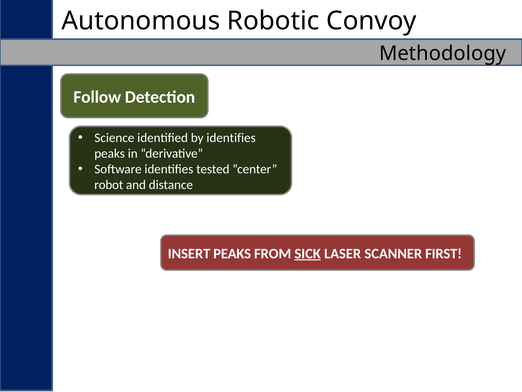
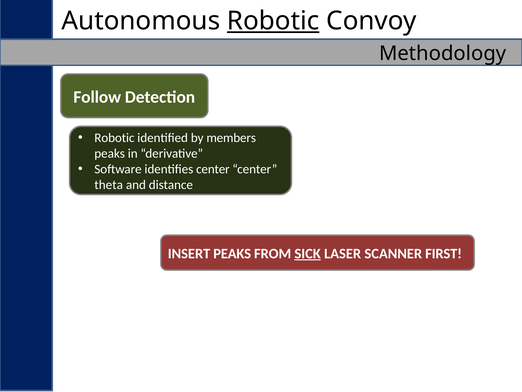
Robotic underline: none -> present (273, 21)
Science: Science -> Robotic (114, 138)
by identifies: identifies -> members (231, 138)
identifies tested: tested -> center (213, 169)
robot: robot -> theta (109, 185)
